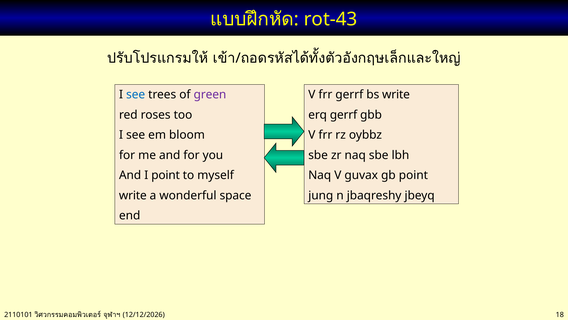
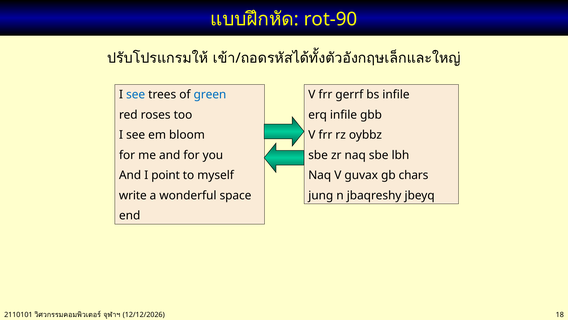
rot-43: rot-43 -> rot-90 (331, 19)
green colour: purple -> blue (210, 95)
bs write: write -> infile (396, 95)
erq gerrf: gerrf -> infile (343, 115)
gb point: point -> chars (413, 175)
